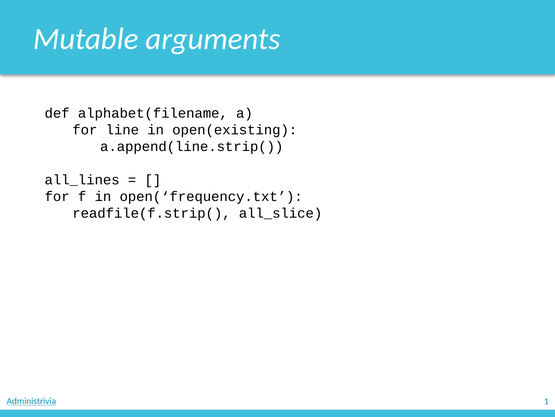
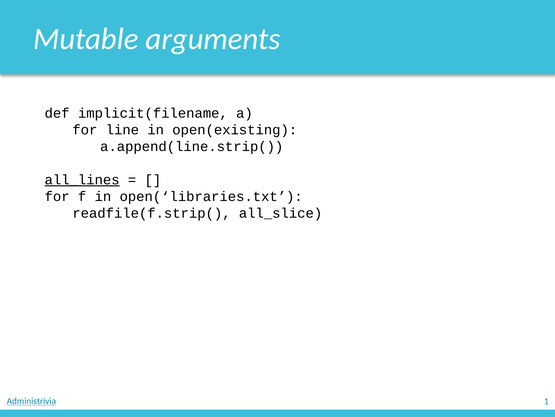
alphabet(filename: alphabet(filename -> implicit(filename (153, 113)
all_lines underline: none -> present (82, 180)
open(‘frequency.txt: open(‘frequency.txt -> open(‘libraries.txt (211, 196)
